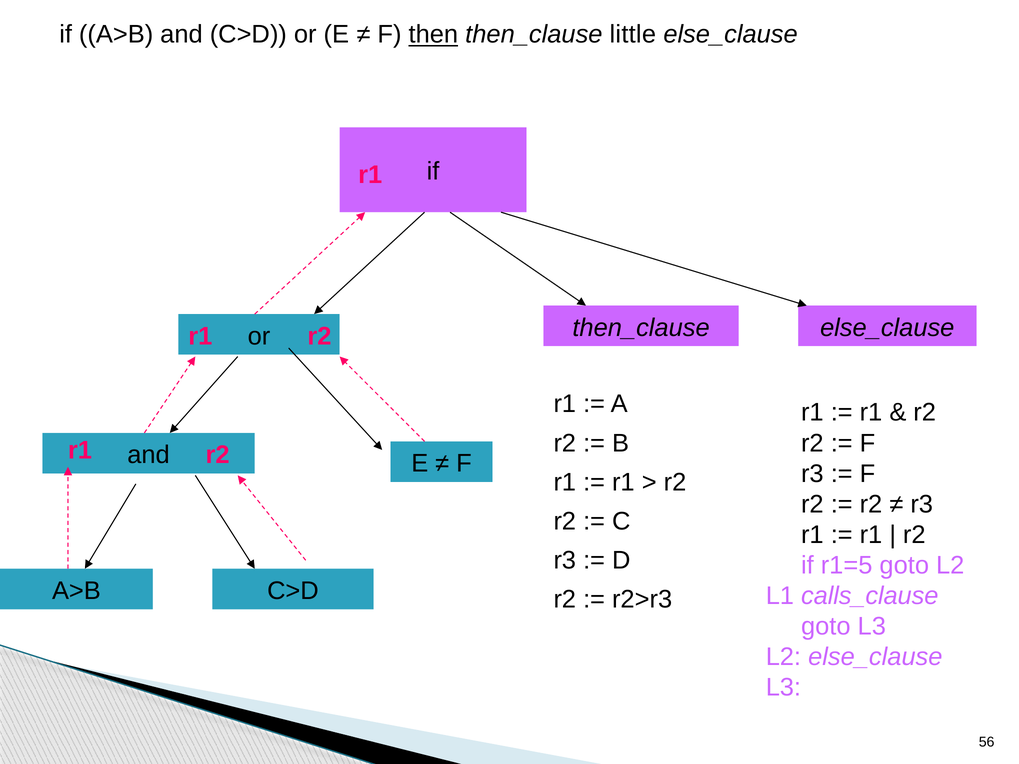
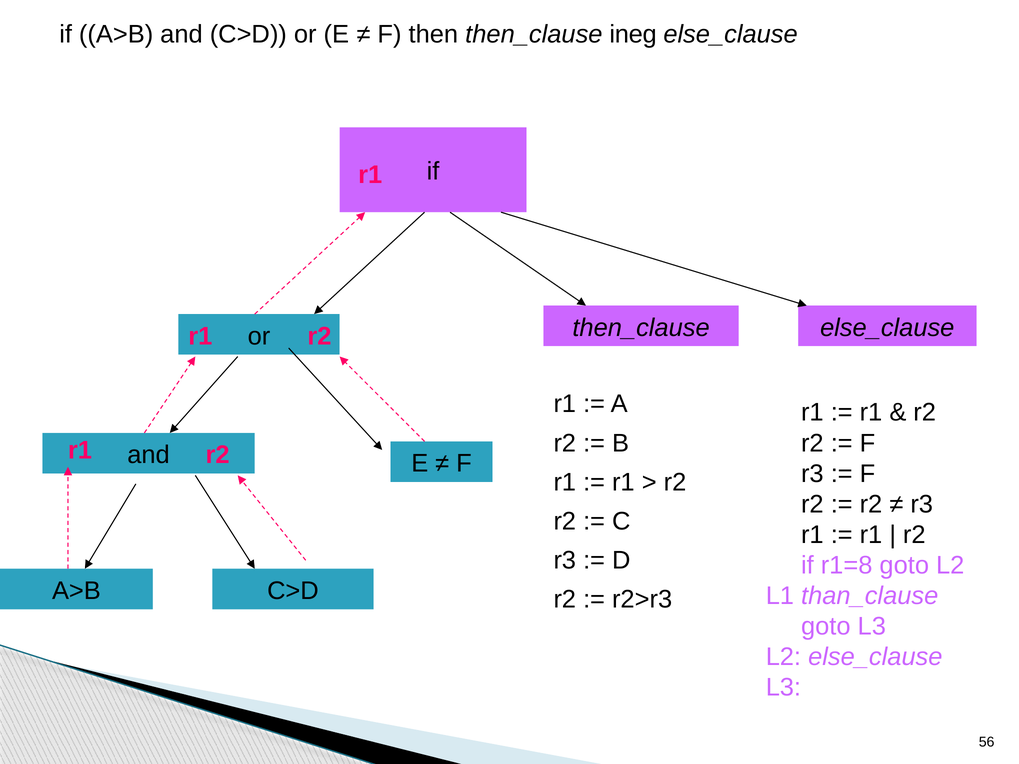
then underline: present -> none (433, 35)
little: little -> ineg (633, 35)
r1=5: r1=5 -> r1=8 (847, 566)
calls_clause: calls_clause -> than_clause (870, 596)
